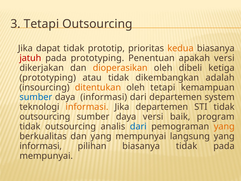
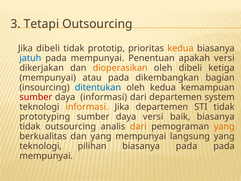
Jika dapat: dapat -> dibeli (48, 48)
jatuh colour: red -> blue (30, 58)
prototyping: prototyping -> mempunyai (97, 58)
prototyping: prototyping -> mempunyai (48, 78)
atau tidak: tidak -> pada (119, 78)
adalah: adalah -> bagian (220, 78)
ditentukan colour: orange -> blue (98, 87)
oleh tetapi: tetapi -> kedua (163, 87)
sumber colour: blue -> red (36, 97)
outsourcing: outsourcing -> prototyping (45, 117)
baik program: program -> biasanya (216, 117)
dari colour: blue -> orange (138, 126)
informasi: informasi -> teknologi (41, 146)
biasanya tidak: tidak -> pada (187, 146)
